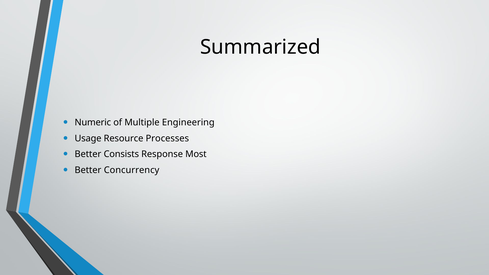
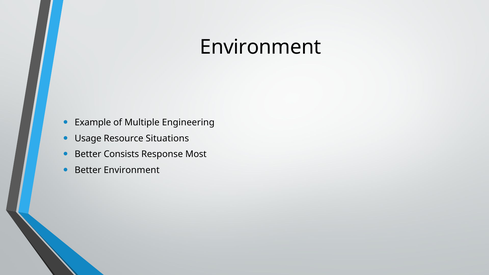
Summarized: Summarized -> Environment (261, 47)
Numeric: Numeric -> Example (93, 123)
Processes: Processes -> Situations (167, 138)
Better Concurrency: Concurrency -> Environment (132, 170)
